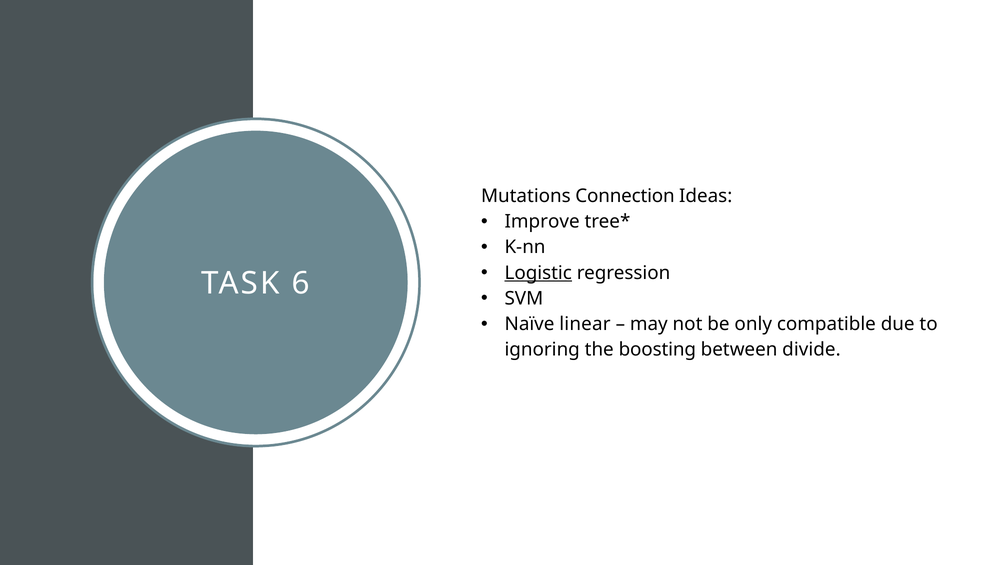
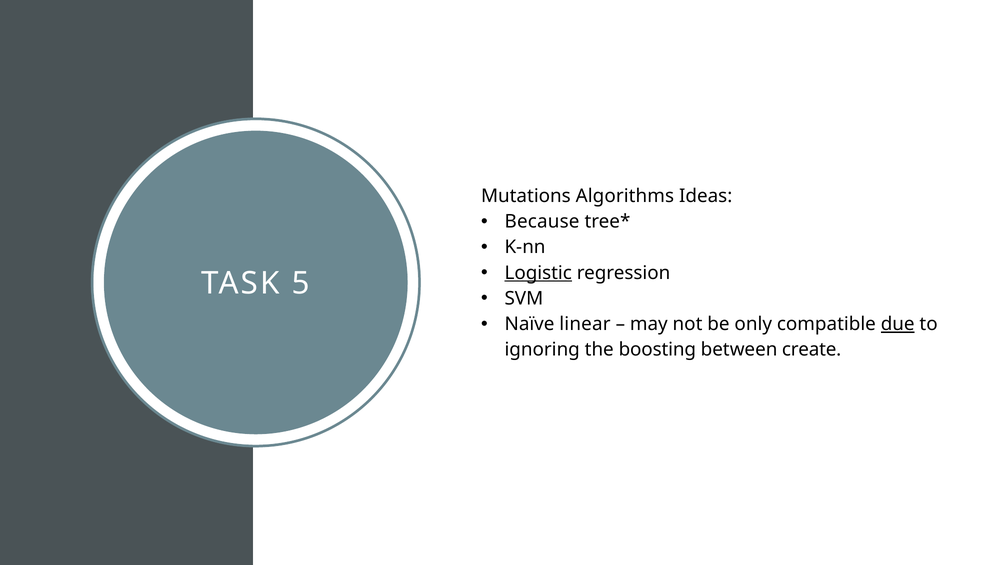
Connection: Connection -> Algorithms (625, 196)
Improve: Improve -> Because (542, 222)
6: 6 -> 5 (301, 284)
due underline: none -> present (898, 324)
divide: divide -> create (812, 350)
